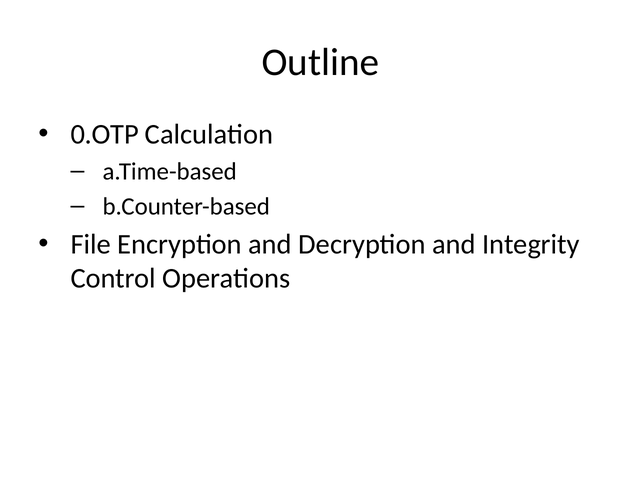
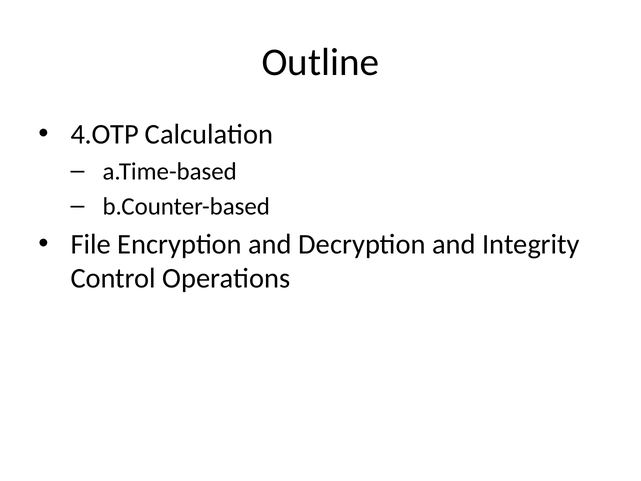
0.OTP: 0.OTP -> 4.OTP (105, 134)
